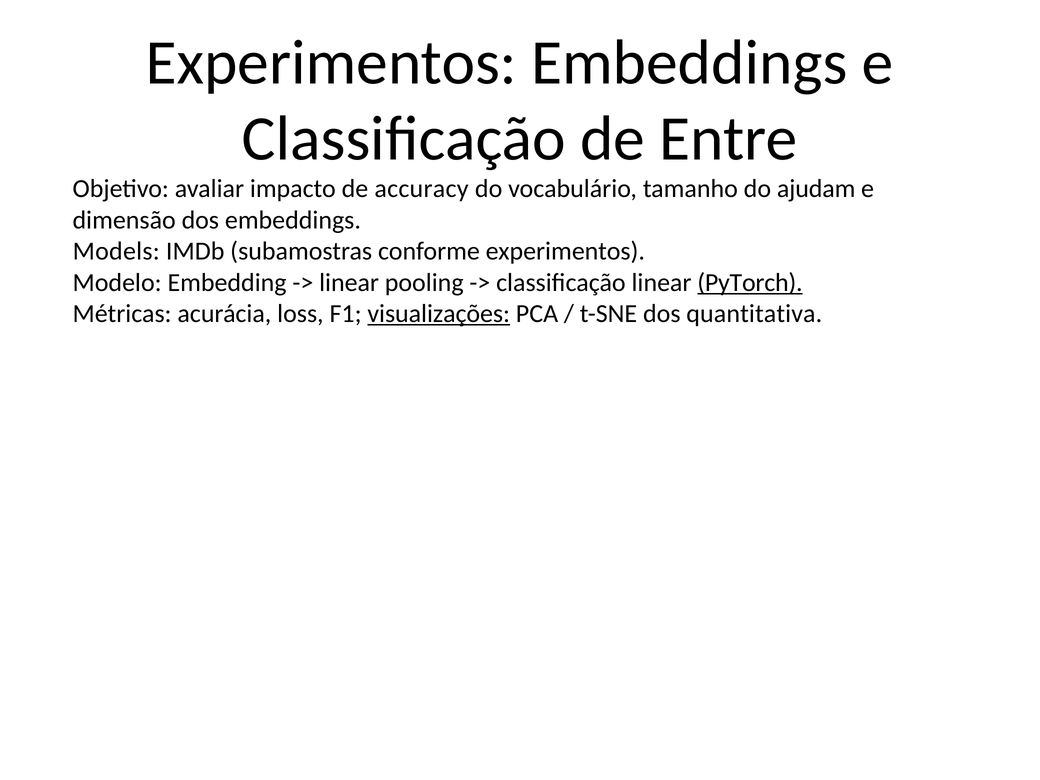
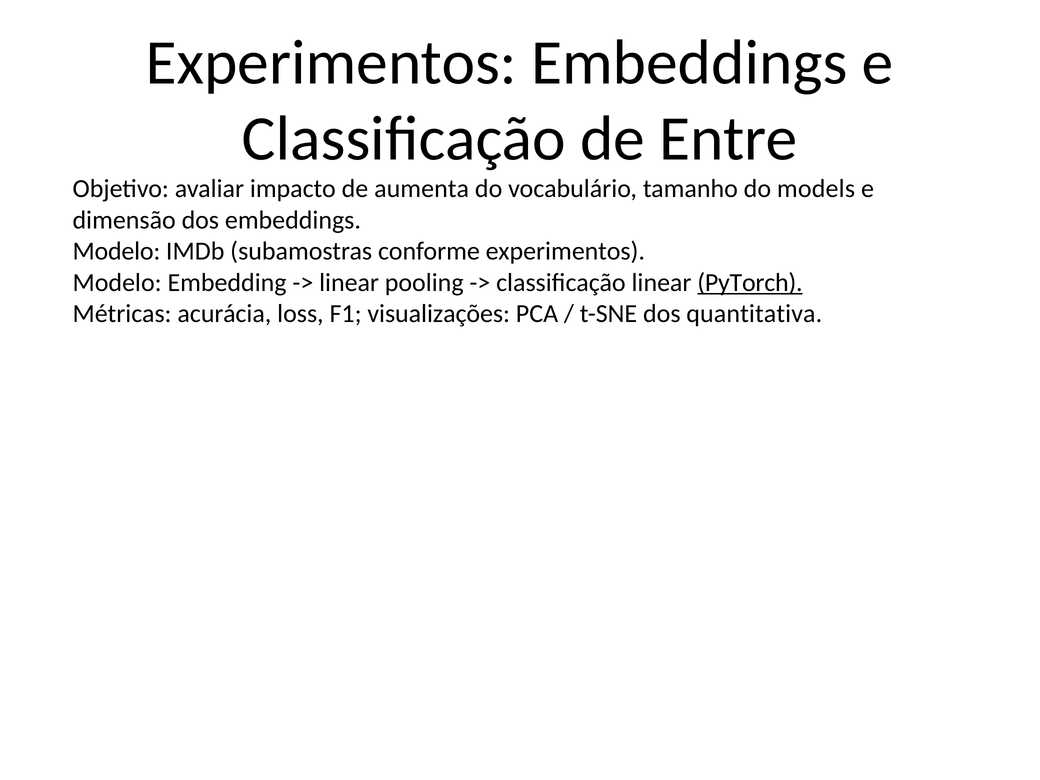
accuracy: accuracy -> aumenta (422, 189)
ajudam: ajudam -> models (816, 189)
Models: Models -> Modelo (116, 251)
visualizações underline: present -> none (439, 314)
